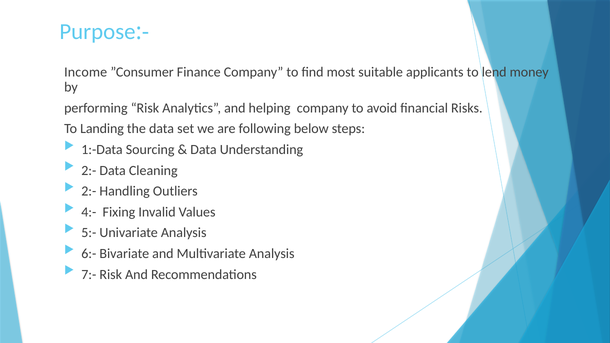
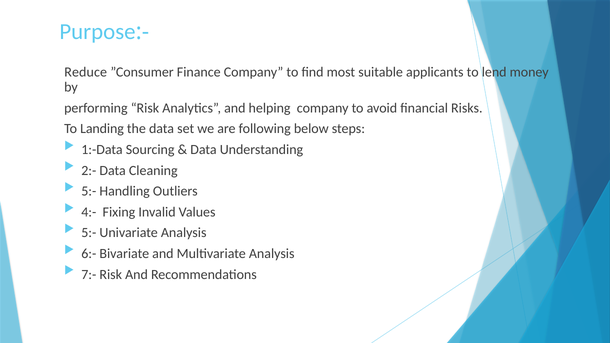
Income: Income -> Reduce (86, 72)
2:-: 2:- -> 5:- (89, 191)
